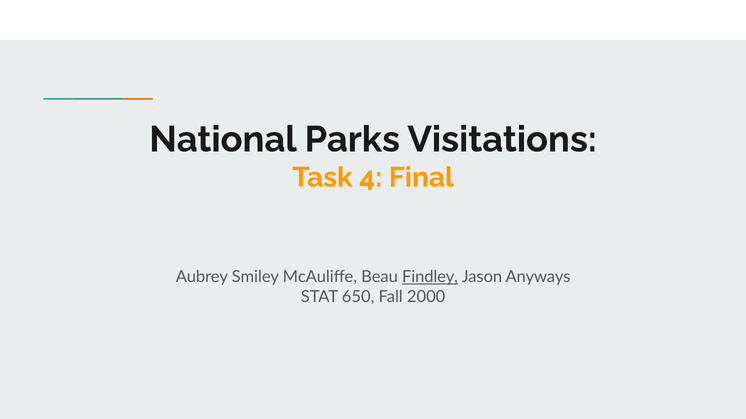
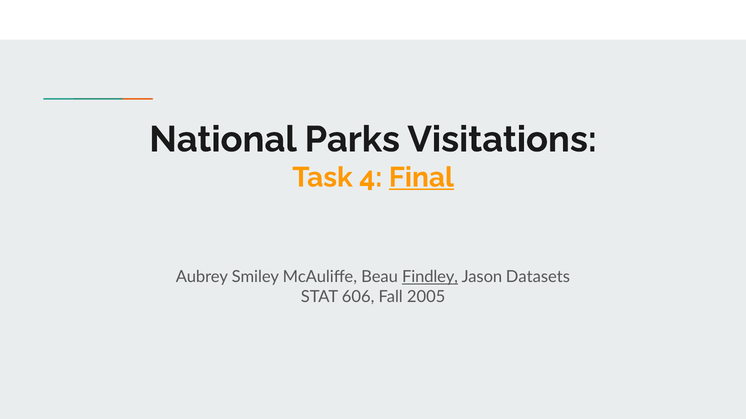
Final underline: none -> present (421, 178)
Anyways: Anyways -> Datasets (538, 277)
650: 650 -> 606 (358, 297)
2000: 2000 -> 2005 (426, 297)
